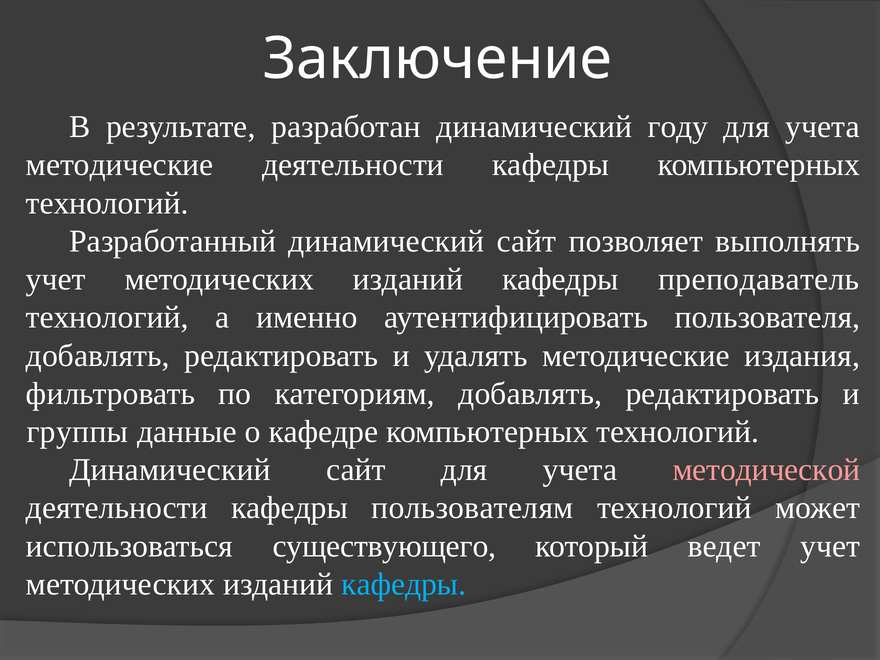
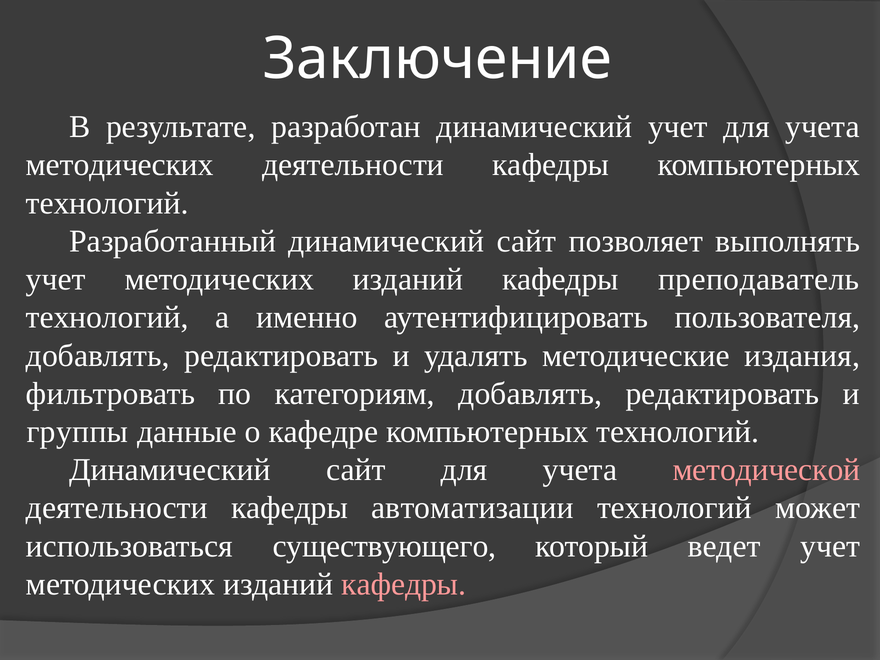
динамический году: году -> учет (678, 127)
методические: методические -> методических (120, 165)
пользователям: пользователям -> автоматизации (472, 508)
кафедры colour: light blue -> pink (404, 584)
